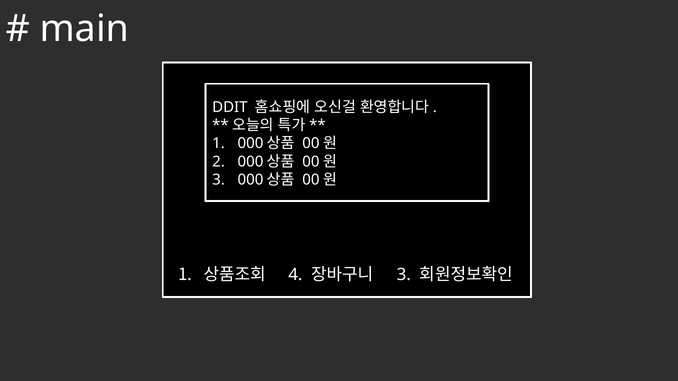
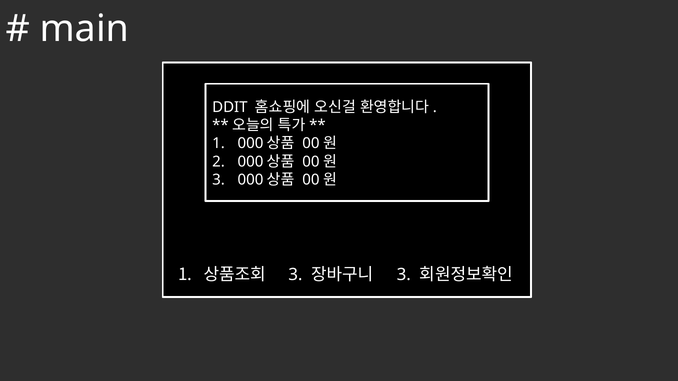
4: 4 -> 3 (295, 275)
